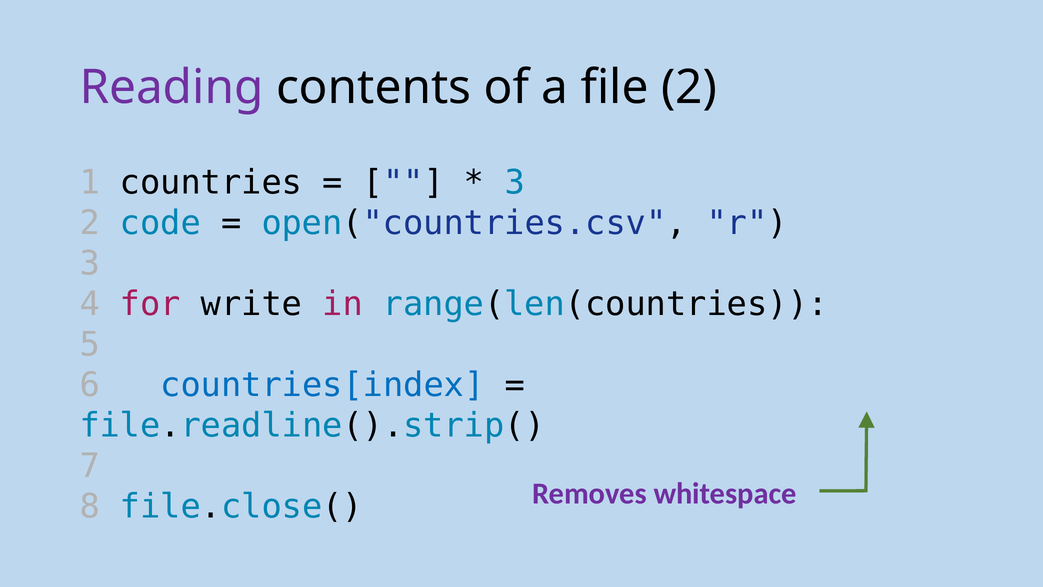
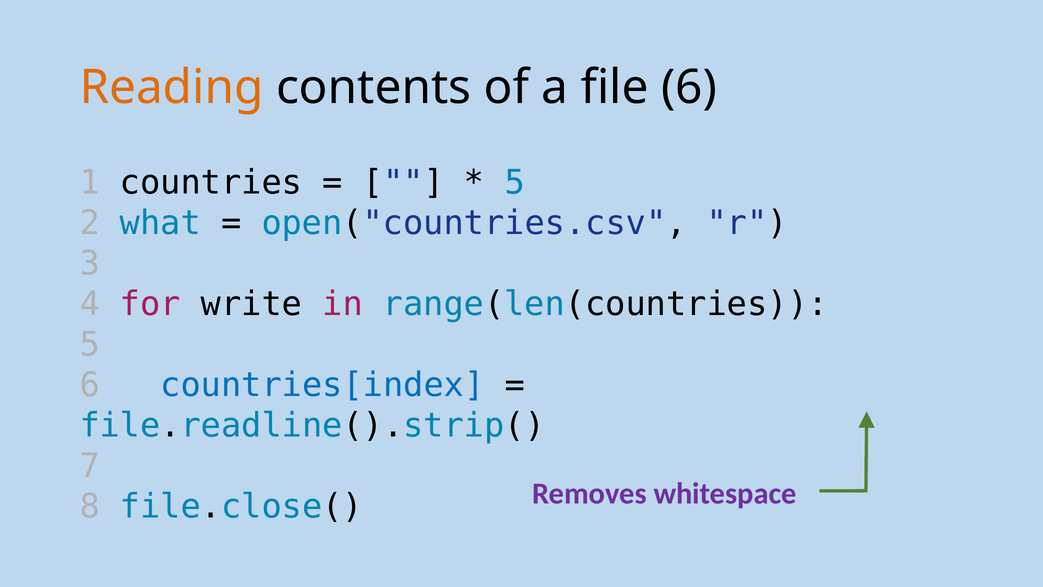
Reading colour: purple -> orange (172, 88)
file 2: 2 -> 6 (689, 88)
3: 3 -> 5 (515, 183)
code: code -> what (160, 223)
